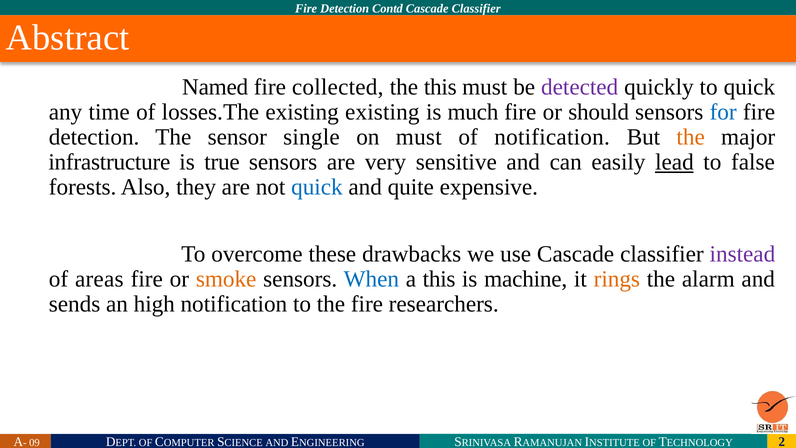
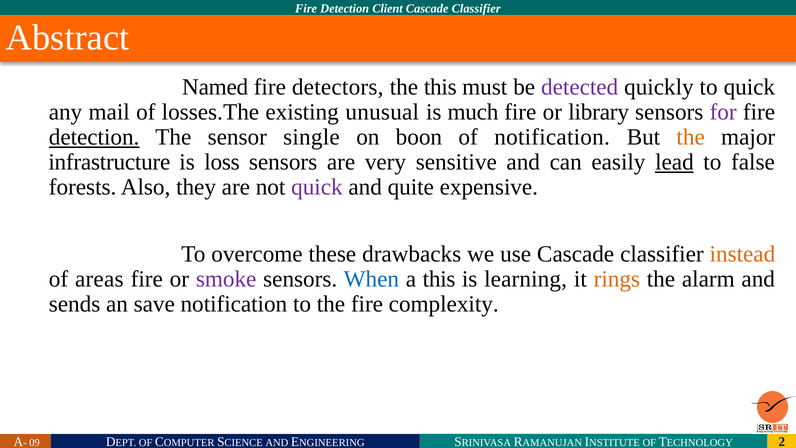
Contd: Contd -> Client (387, 8)
collected: collected -> detectors (338, 87)
time: time -> mail (109, 112)
existing existing: existing -> unusual (382, 112)
should: should -> library (599, 112)
for colour: blue -> purple (723, 112)
detection underline: none -> present (94, 137)
on must: must -> boon (419, 137)
true: true -> loss (222, 162)
quick colour: blue -> purple (317, 187)
instead colour: purple -> orange (742, 254)
smoke colour: orange -> purple (226, 279)
machine: machine -> learning (526, 279)
high: high -> save (154, 304)
researchers: researchers -> complexity (444, 304)
